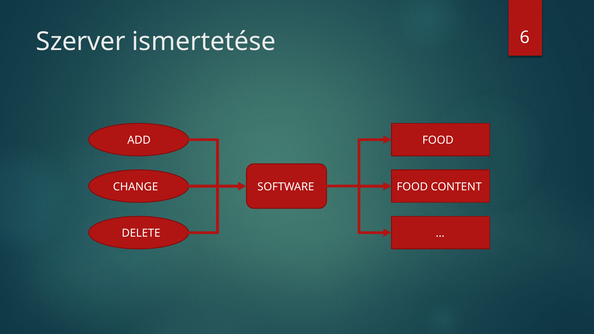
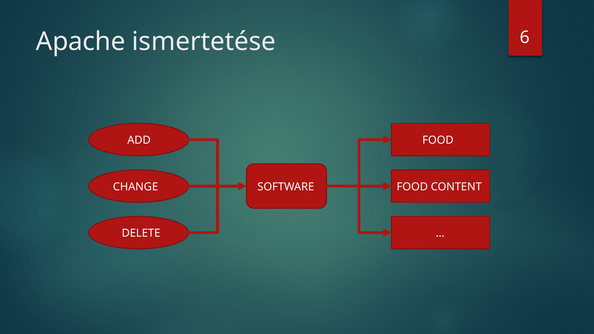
Szerver: Szerver -> Apache (81, 42)
